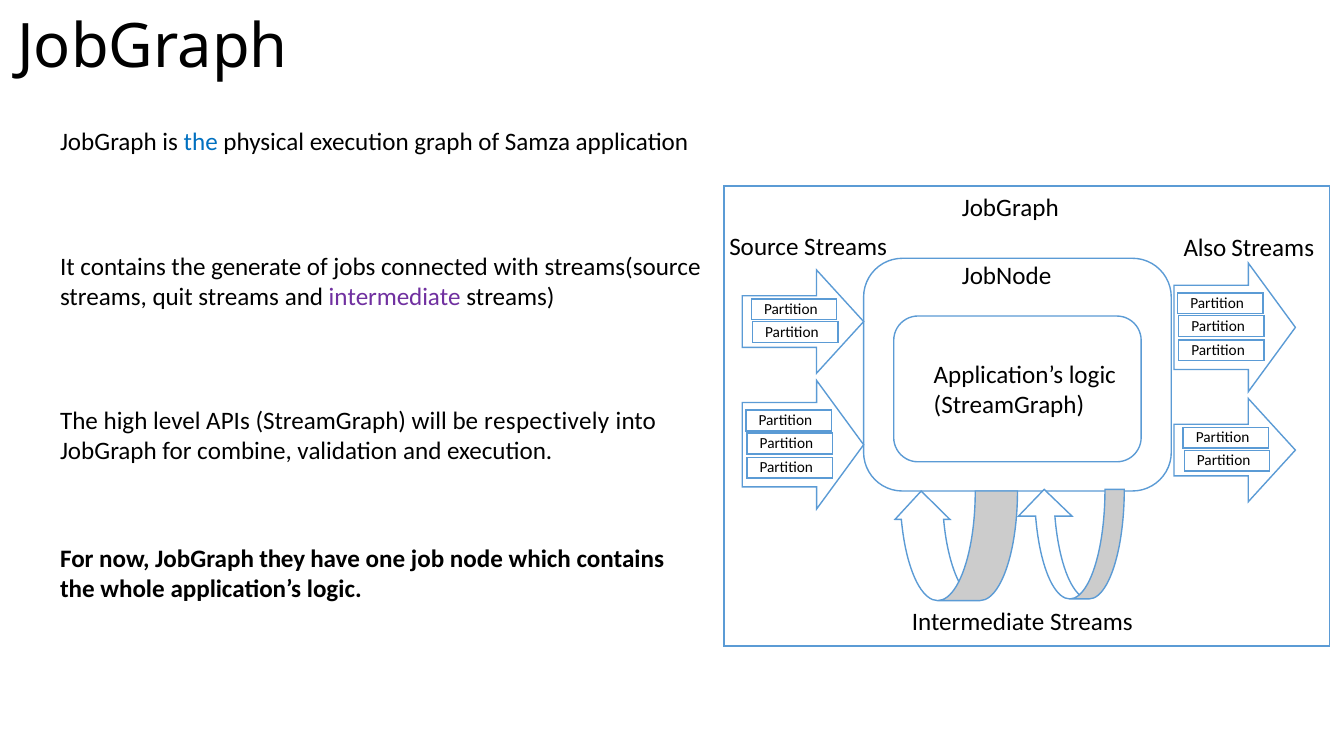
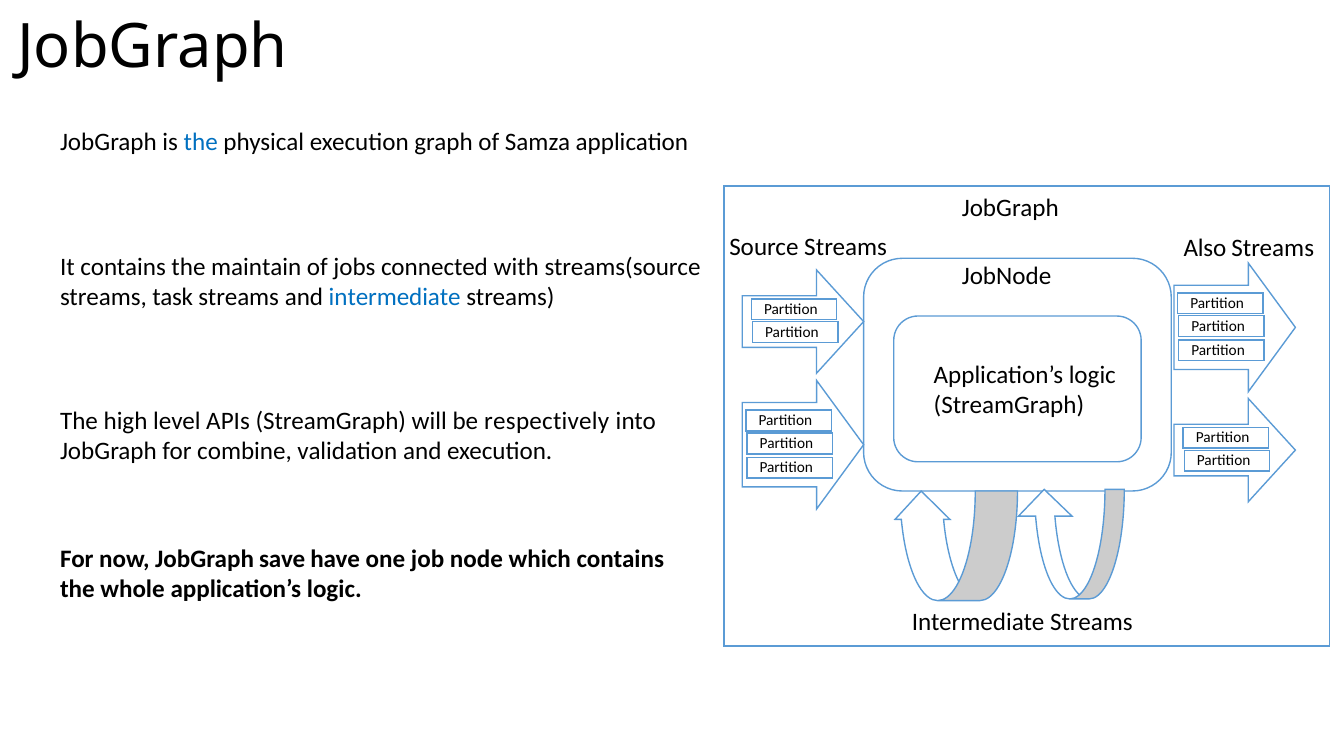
generate: generate -> maintain (256, 267)
quit: quit -> task (173, 297)
intermediate colour: purple -> blue (395, 297)
they: they -> save (282, 559)
